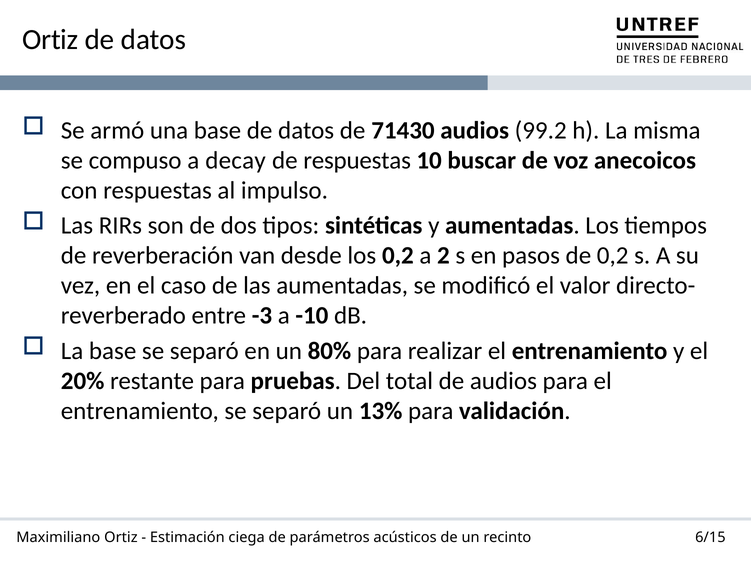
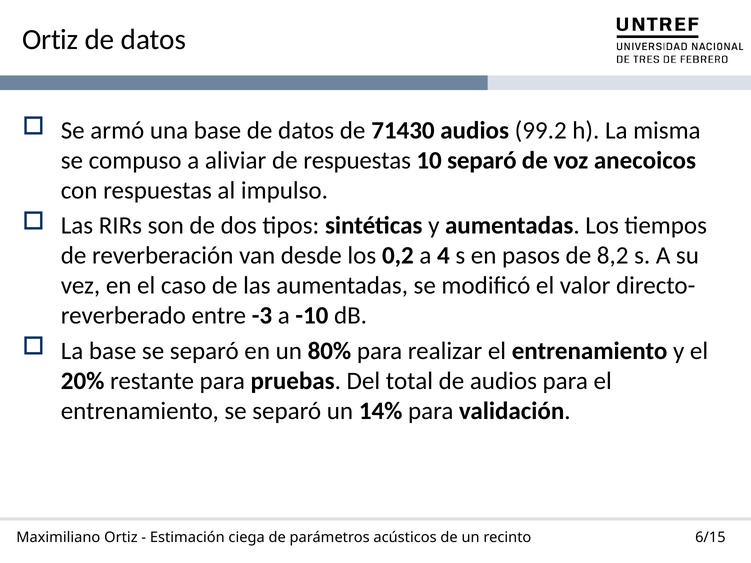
decay: decay -> aliviar (236, 161)
10 buscar: buscar -> separó (482, 161)
2: 2 -> 4 (443, 256)
de 0,2: 0,2 -> 8,2 (613, 256)
13%: 13% -> 14% (381, 411)
